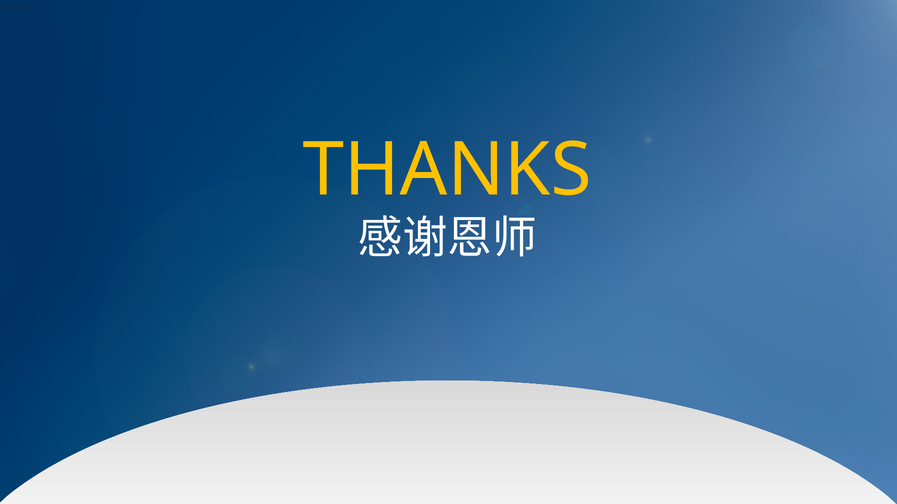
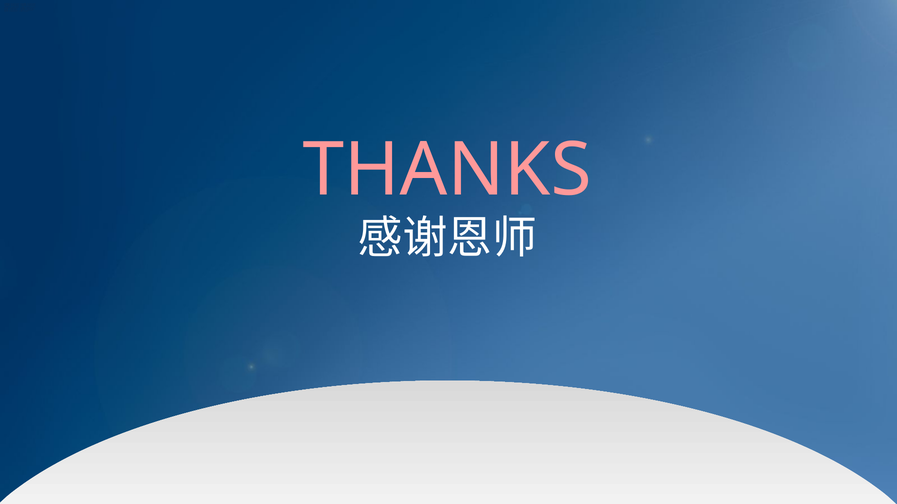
THANKS colour: yellow -> pink (447, 170)
